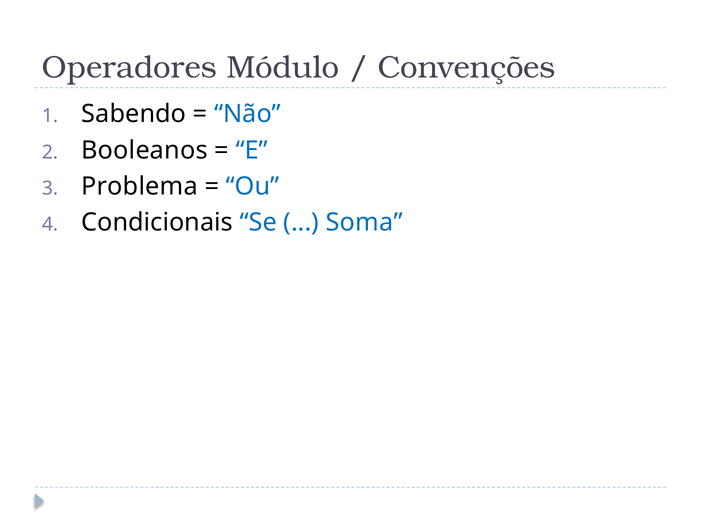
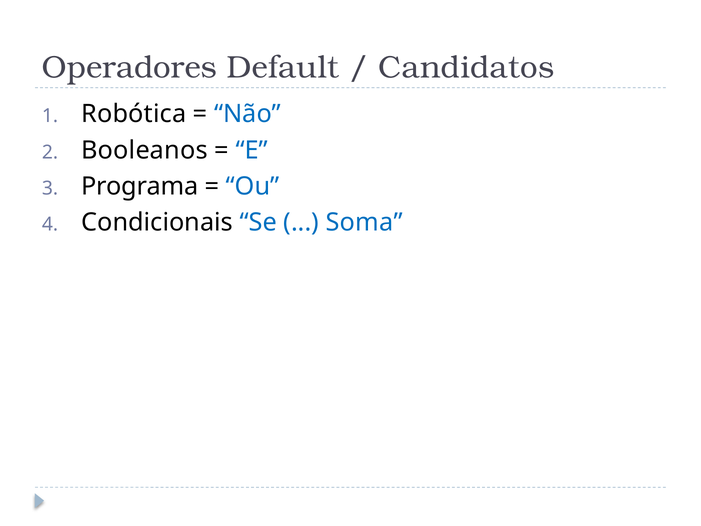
Módulo: Módulo -> Default (283, 68)
Convenções: Convenções -> Candidatos (466, 68)
Sabendo: Sabendo -> Robótica (134, 114)
Problema: Problema -> Programa (140, 186)
